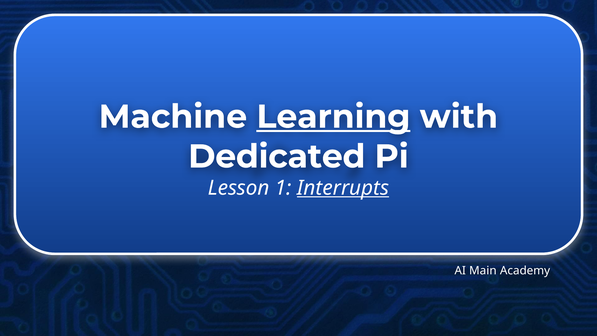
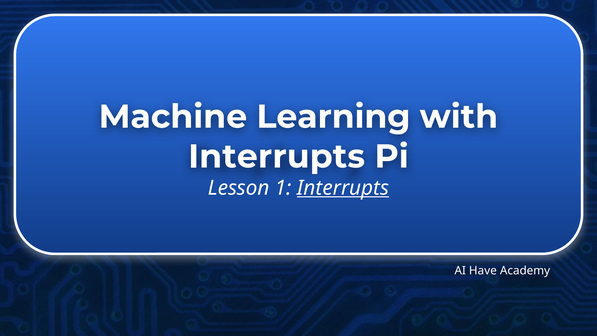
Learning underline: present -> none (333, 117)
Dedicated: Dedicated -> Interrupts (277, 157)
Main: Main -> Have (483, 271)
